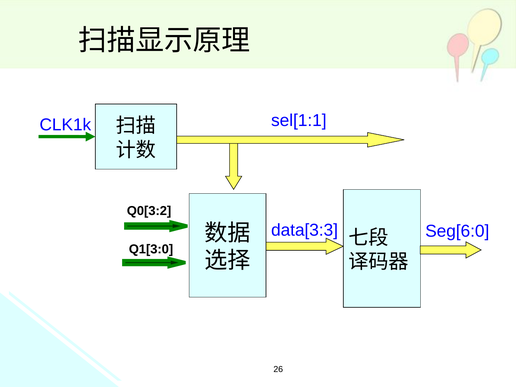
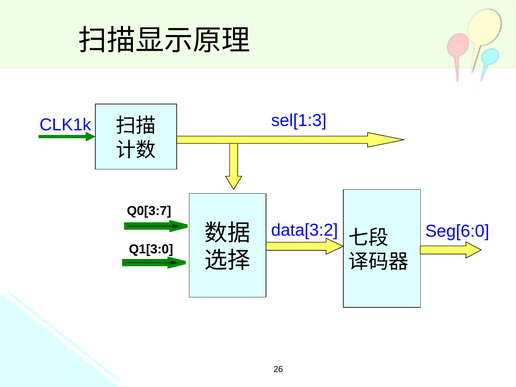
sel[1:1: sel[1:1 -> sel[1:3 (299, 121)
Q0[3:2: Q0[3:2 -> Q0[3:7 (149, 211)
data[3:3: data[3:3 -> data[3:2 (305, 230)
